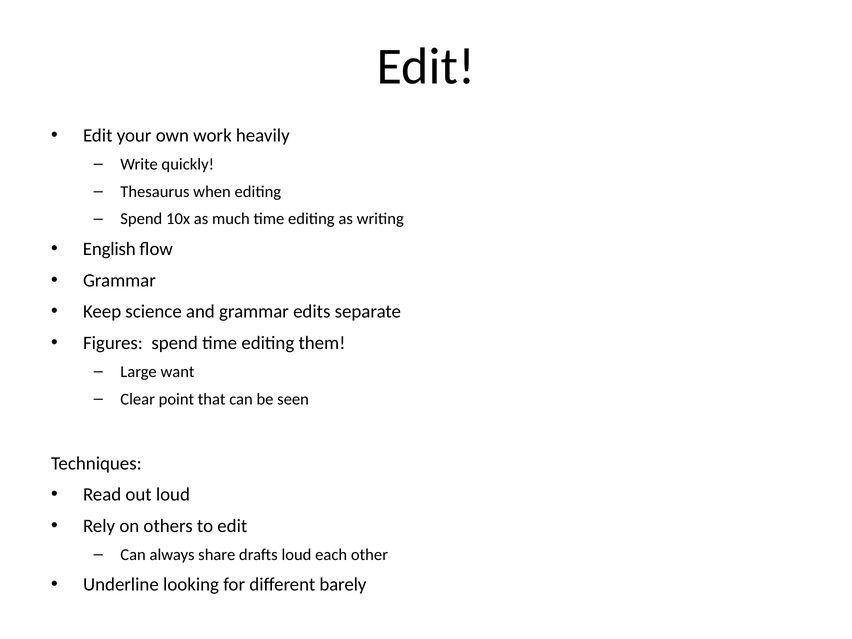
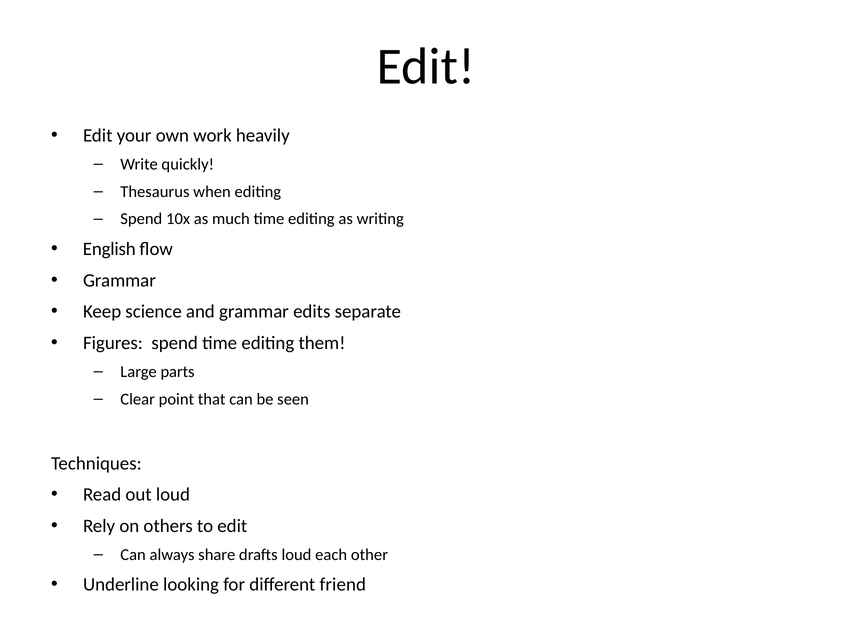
want: want -> parts (178, 372)
barely: barely -> friend (343, 585)
